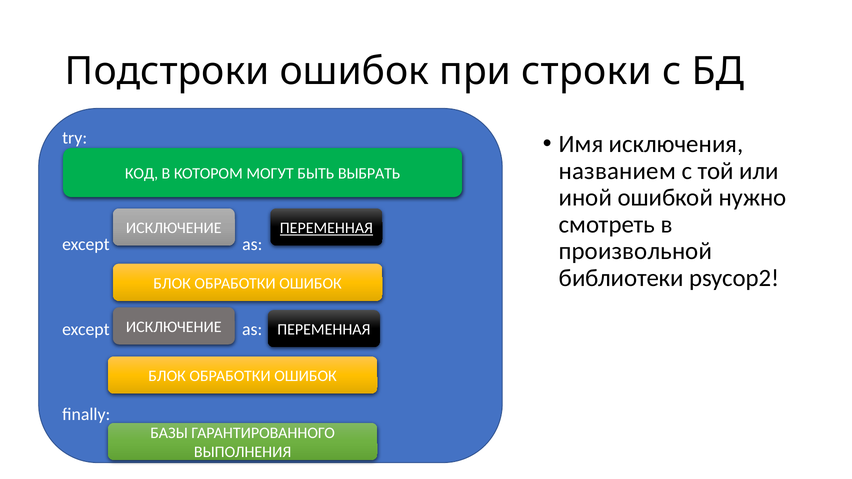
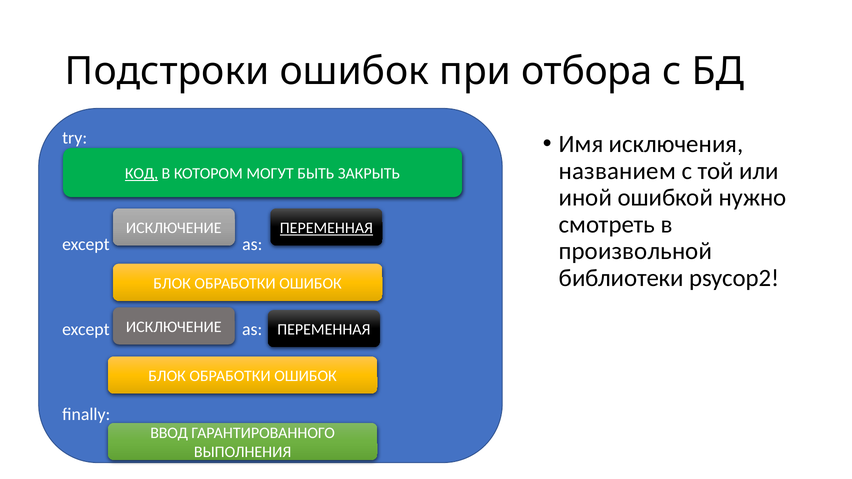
строки: строки -> отбора (587, 72)
КОД underline: none -> present (141, 174)
ВЫБРАТЬ: ВЫБРАТЬ -> ЗАКРЫТЬ (369, 174)
БАЗЫ: БАЗЫ -> ВВОД (169, 433)
